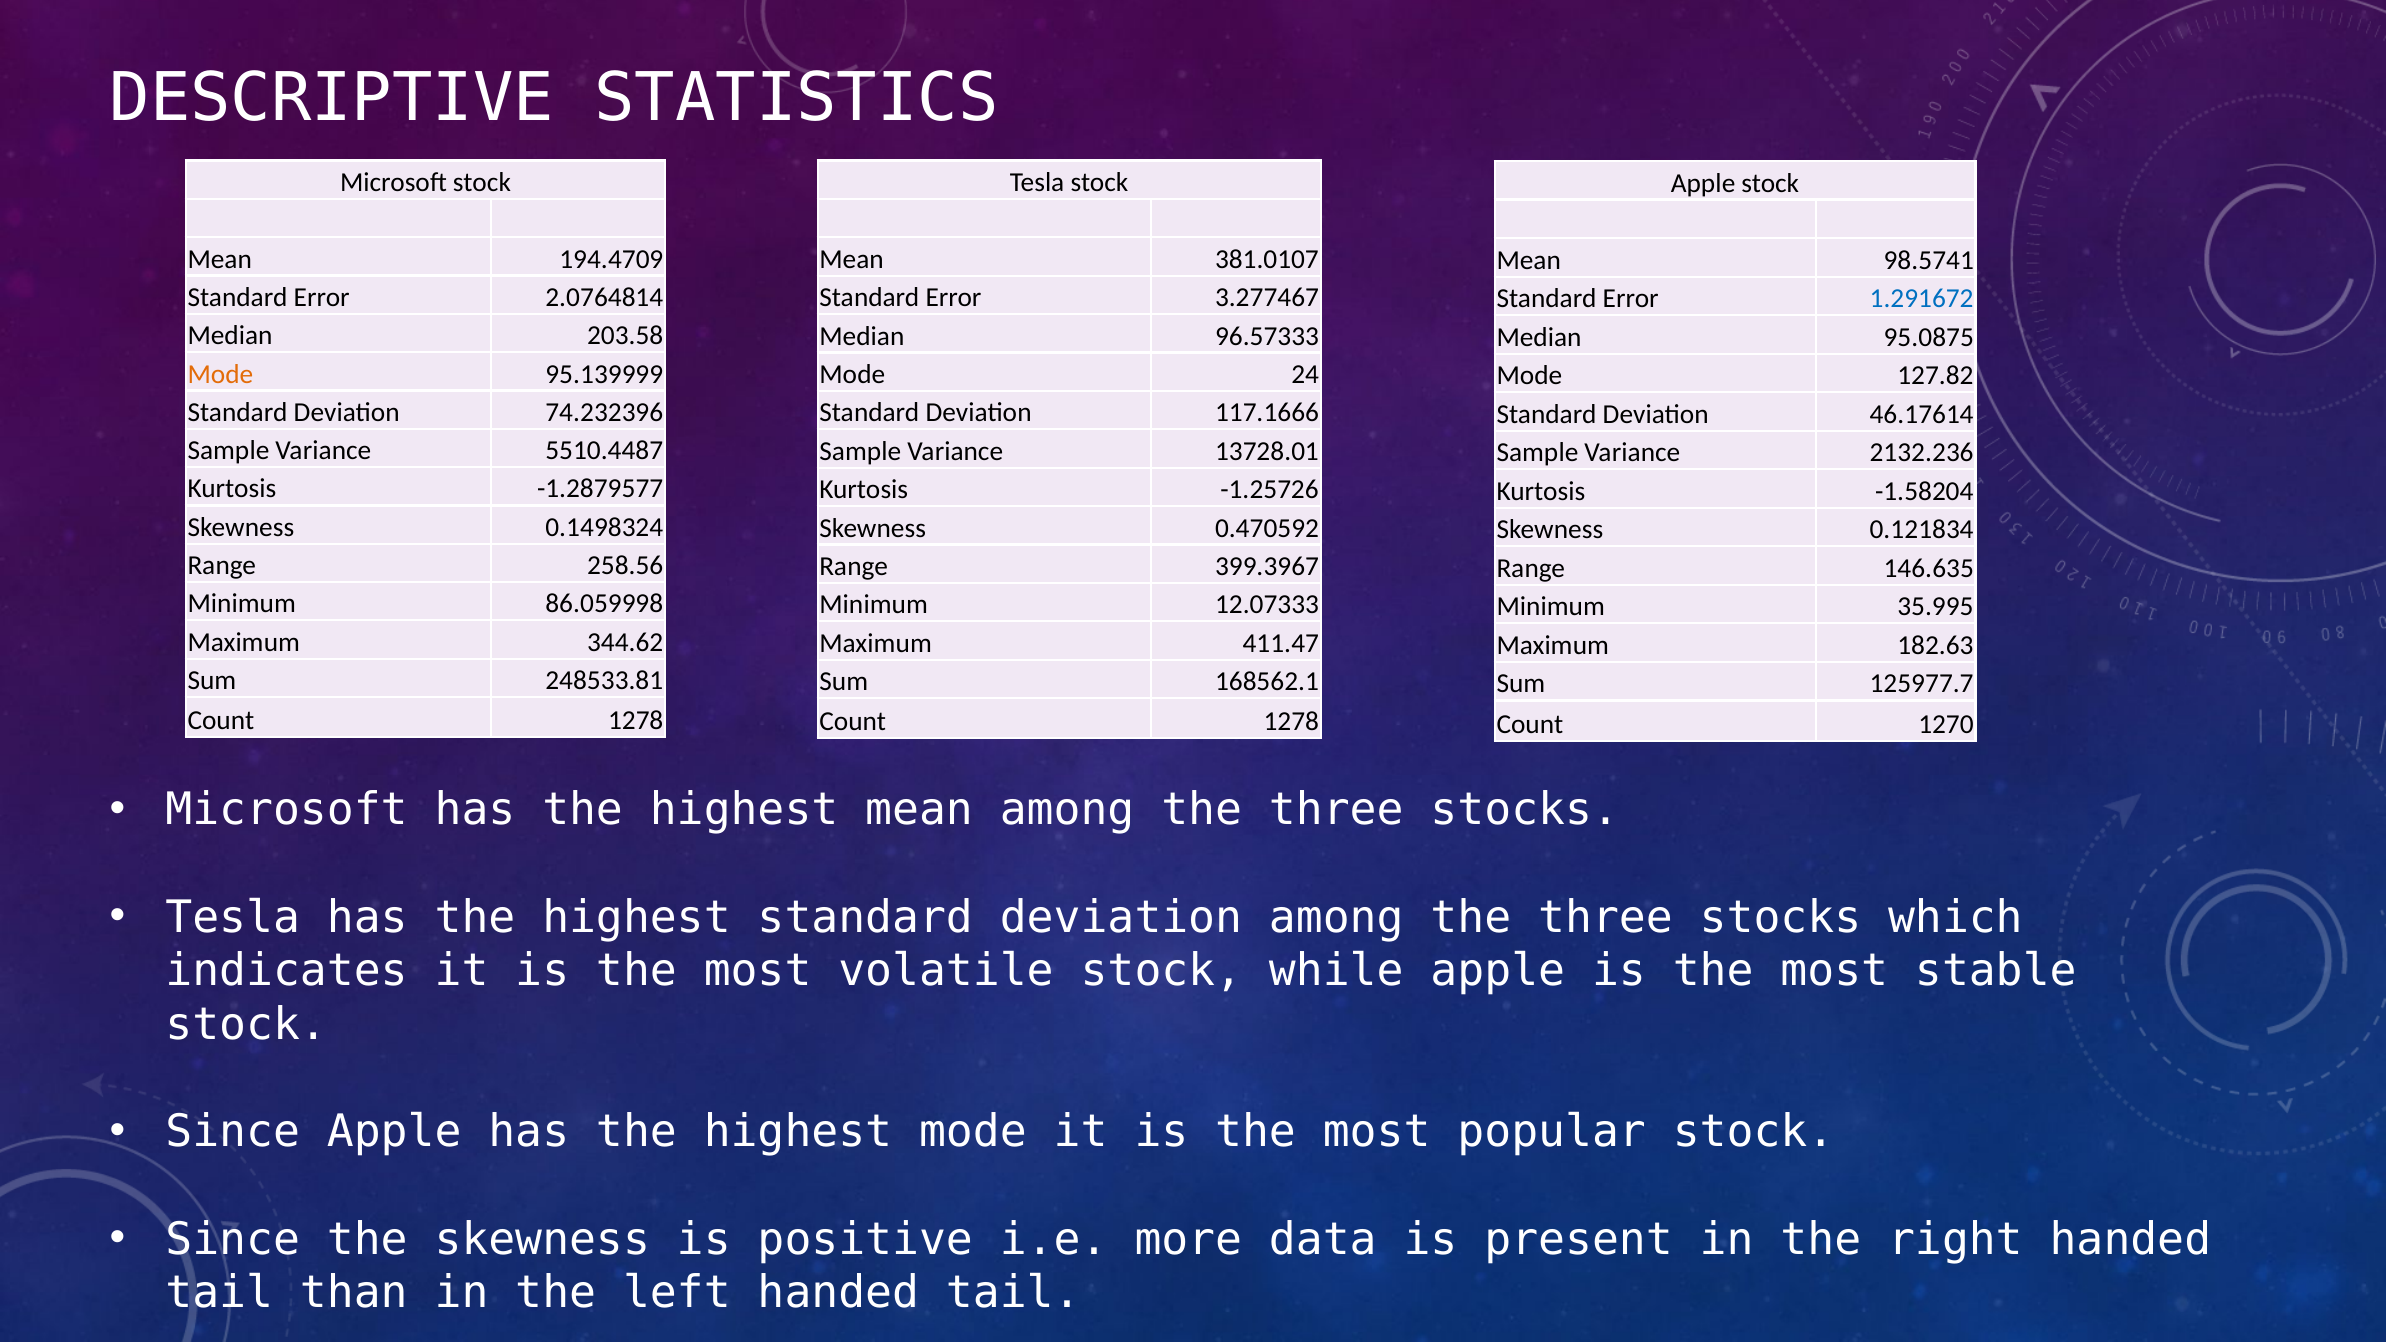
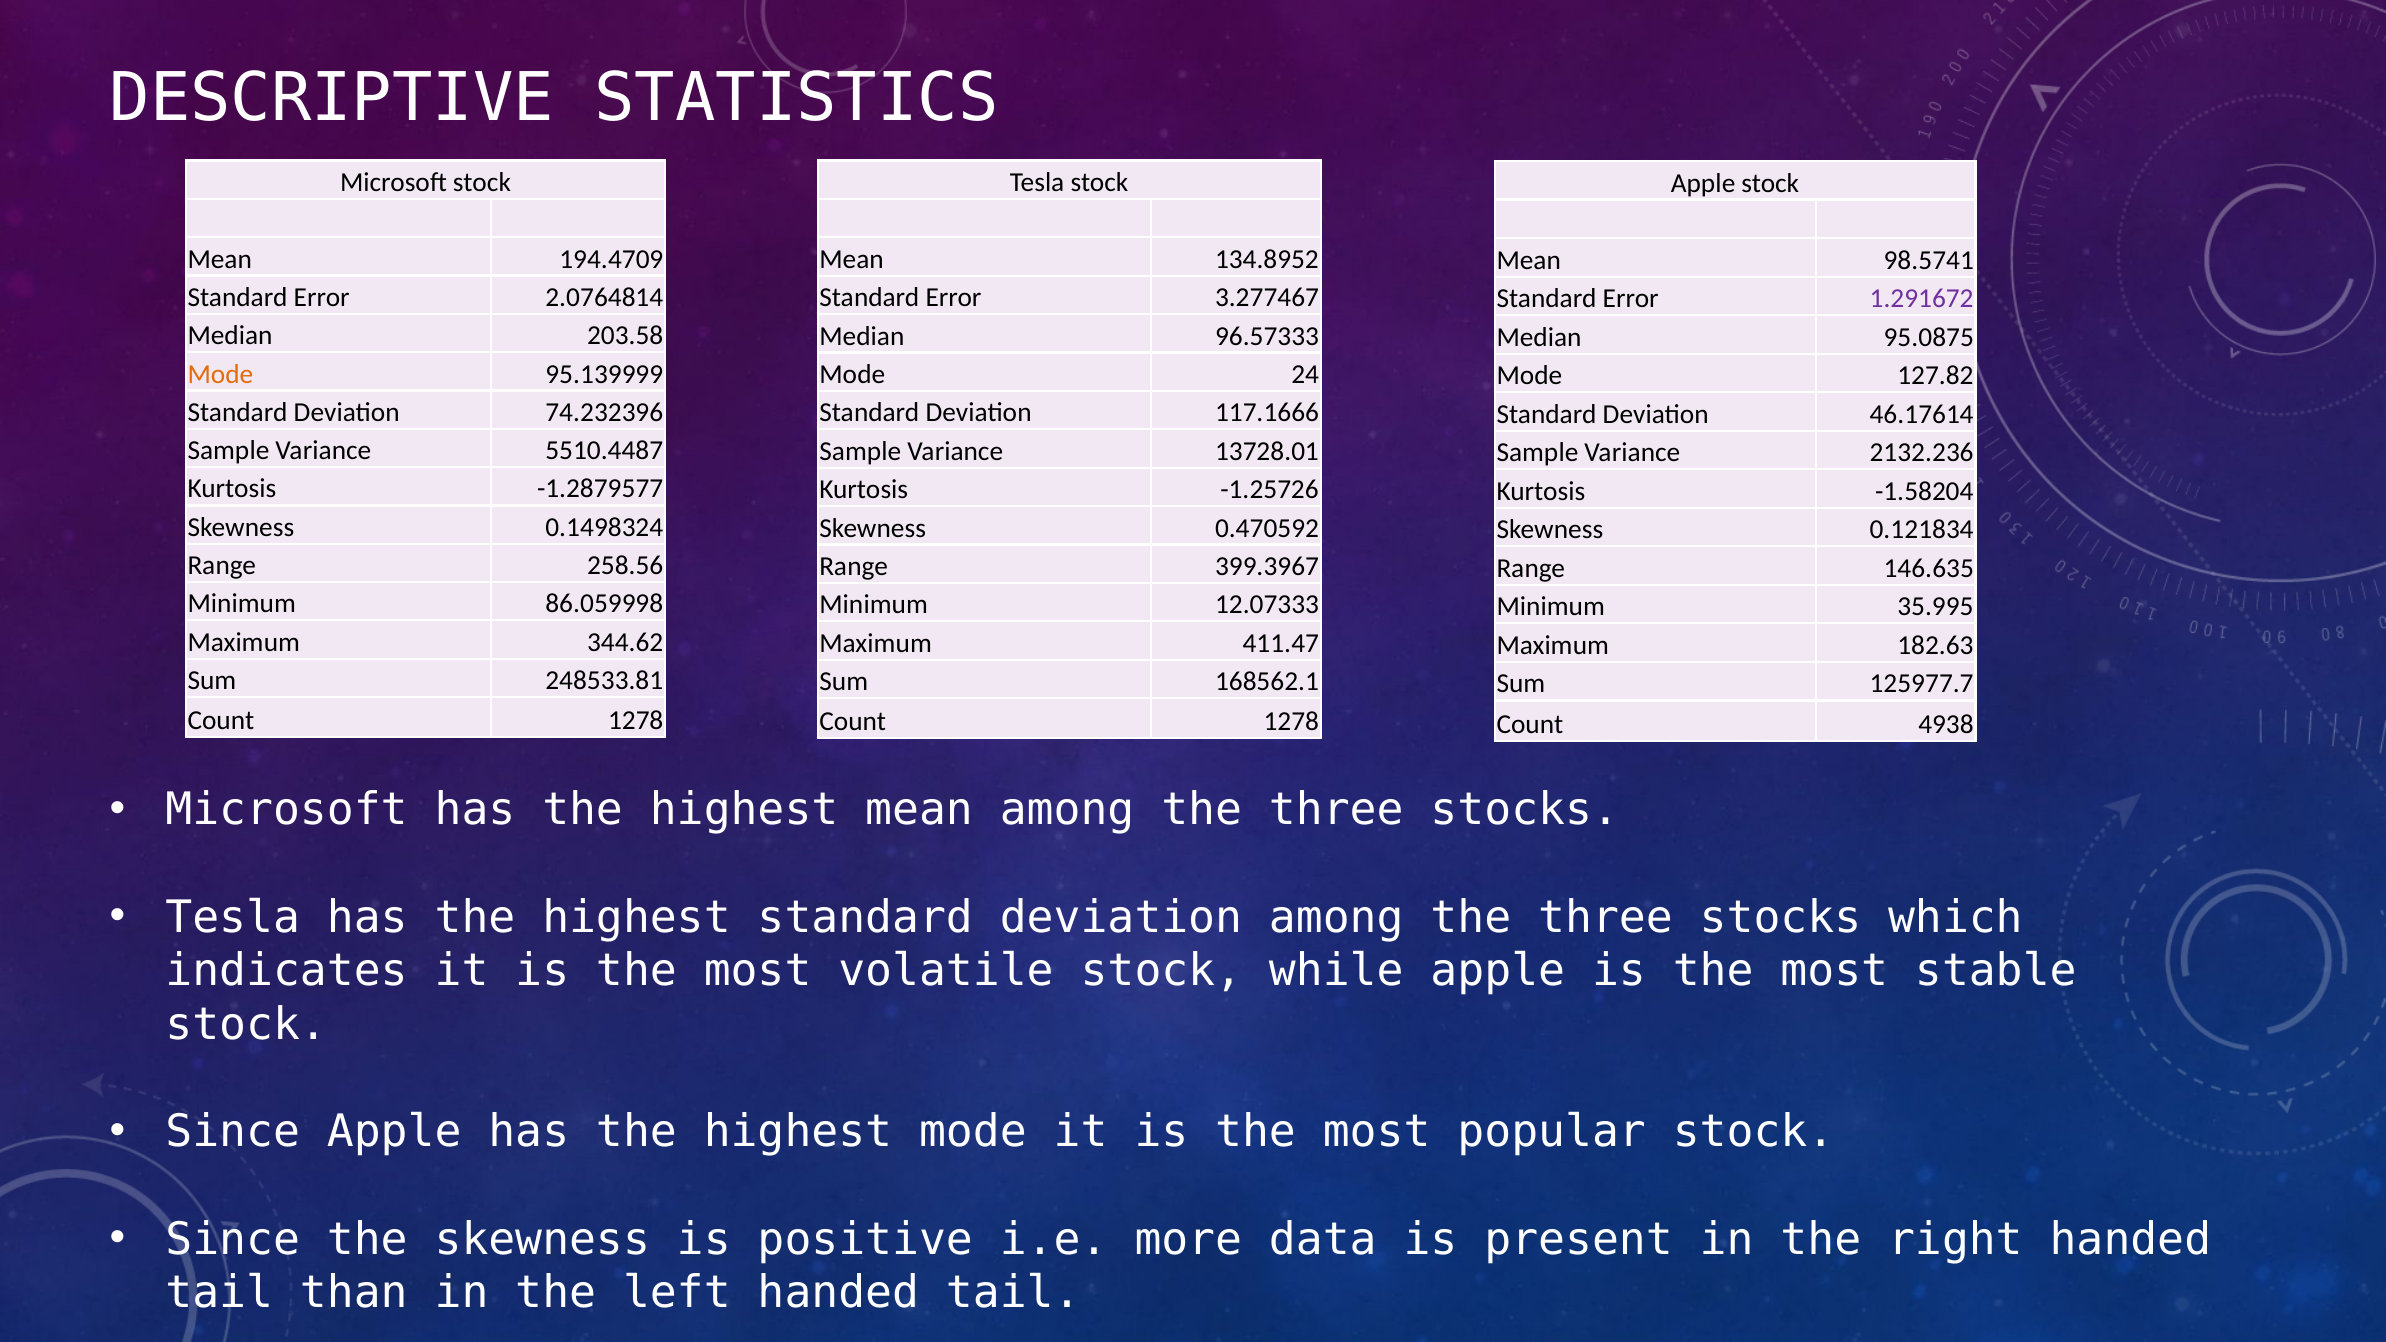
381.0107: 381.0107 -> 134.8952 (1267, 259)
1.291672 colour: blue -> purple (1922, 299)
1270: 1270 -> 4938 (1946, 724)
